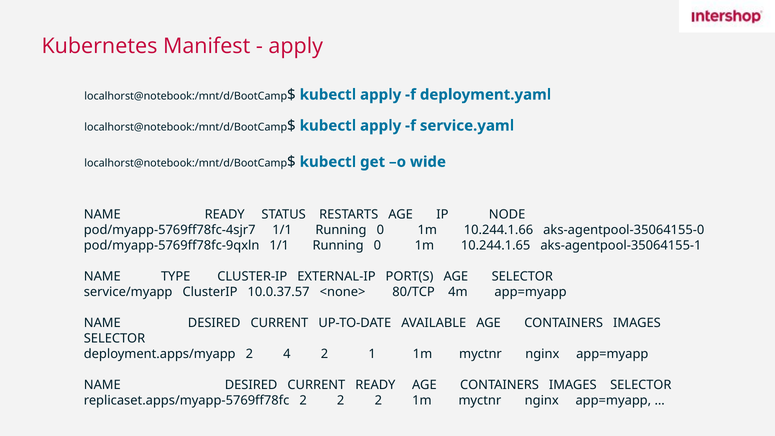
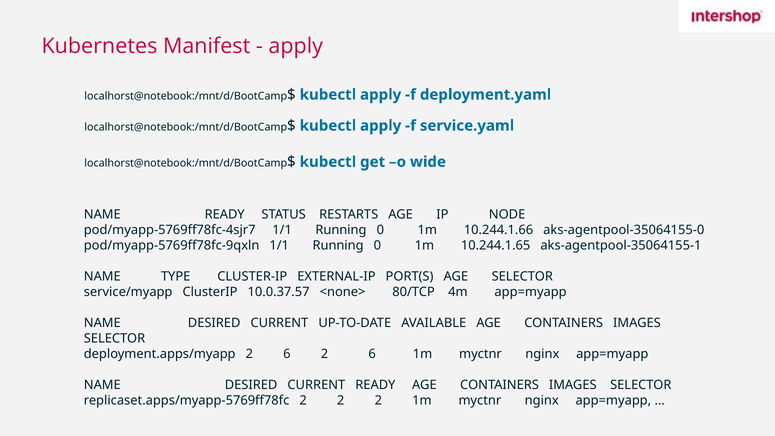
deployment.apps/myapp 2 4: 4 -> 6 (287, 354)
1: 1 -> 6 (372, 354)
